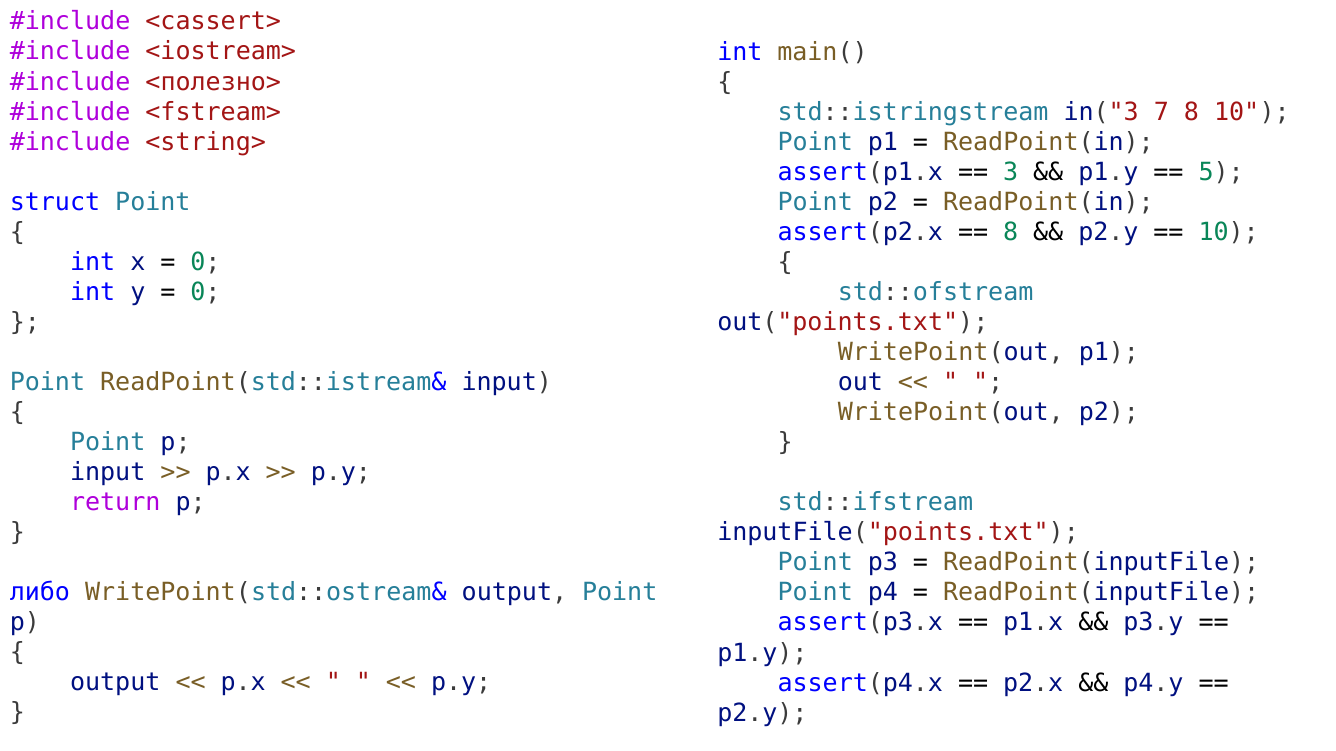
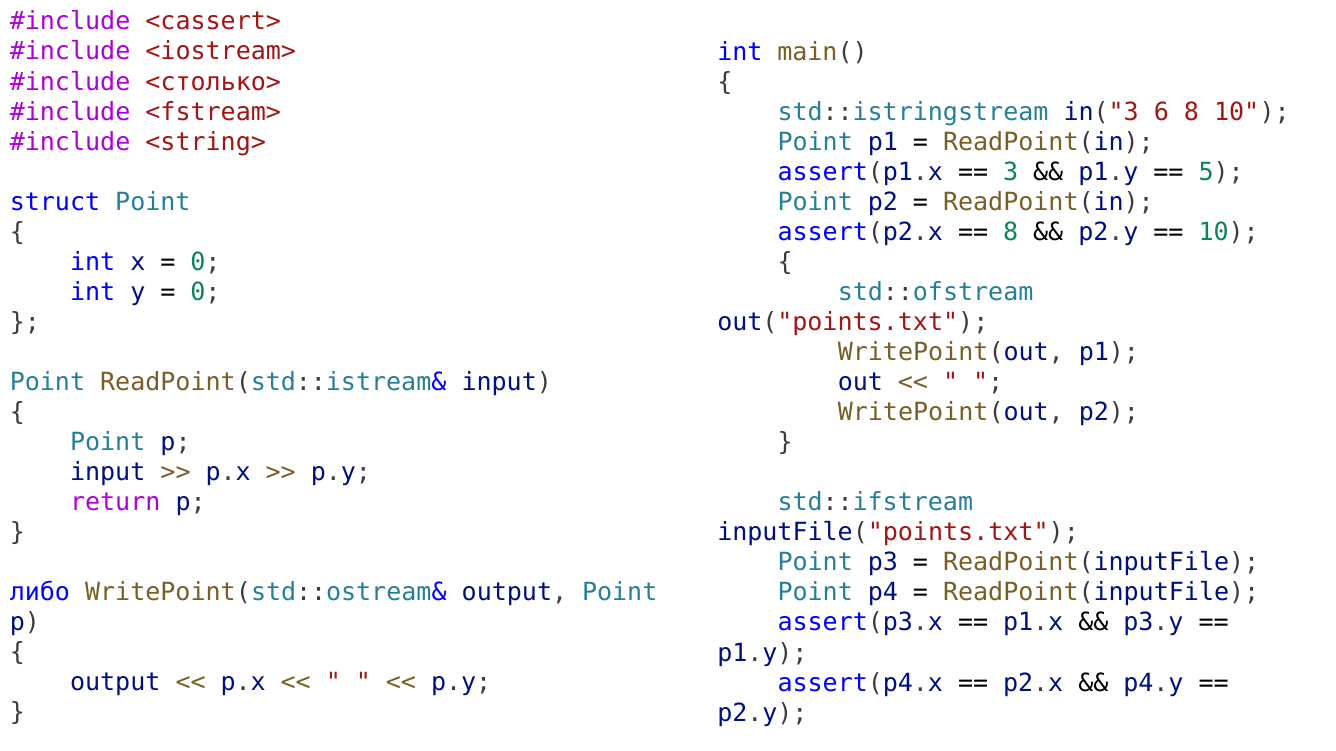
<полезно>: <полезно> -> <столько> (213, 82)
7: 7 -> 6 (1161, 112)
